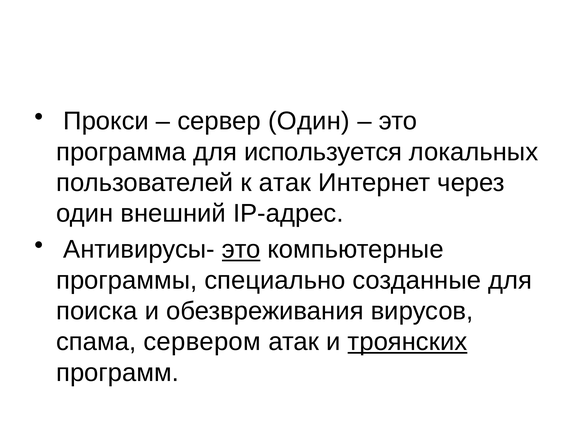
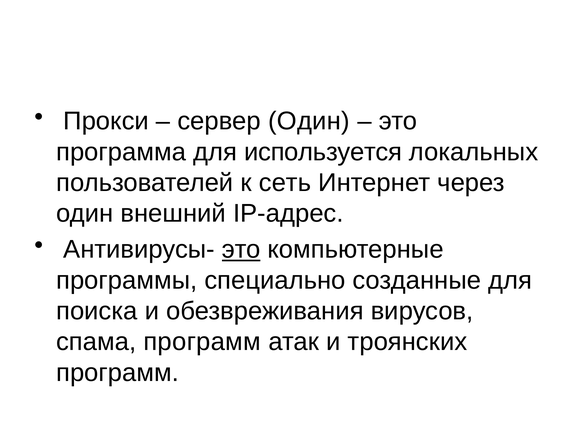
к атак: атак -> сеть (285, 183)
спама сервером: сервером -> программ (202, 342)
троянских underline: present -> none (407, 342)
